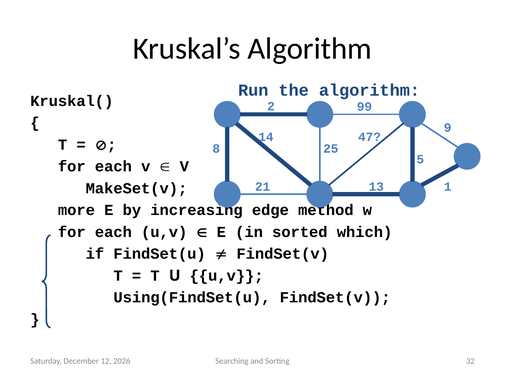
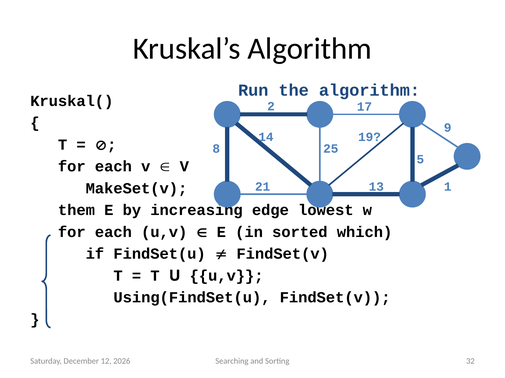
99: 99 -> 17 (364, 107)
47: 47 -> 19 (370, 137)
more: more -> them (76, 211)
method: method -> lowest (326, 211)
